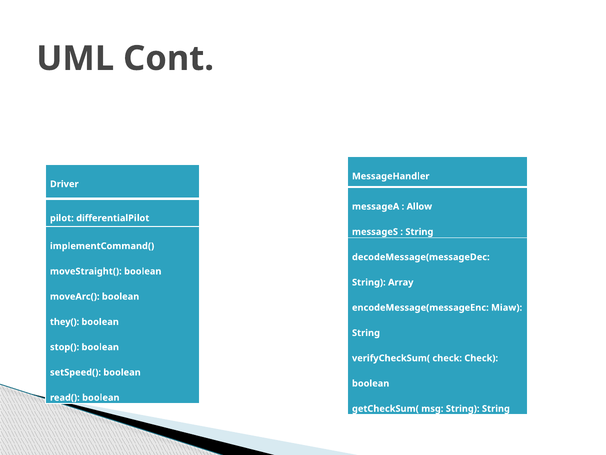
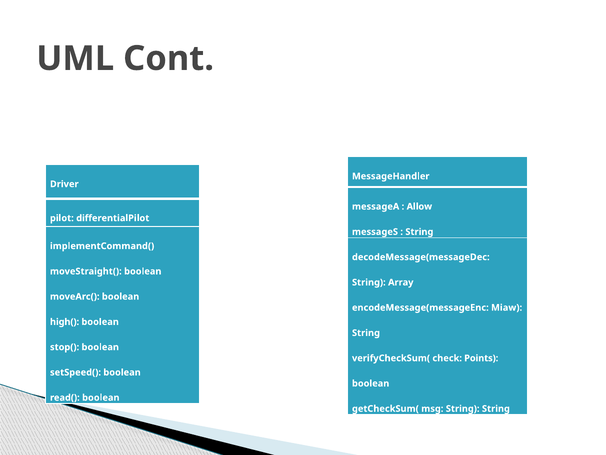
they(: they( -> high( (65, 322)
check Check: Check -> Points (481, 358)
